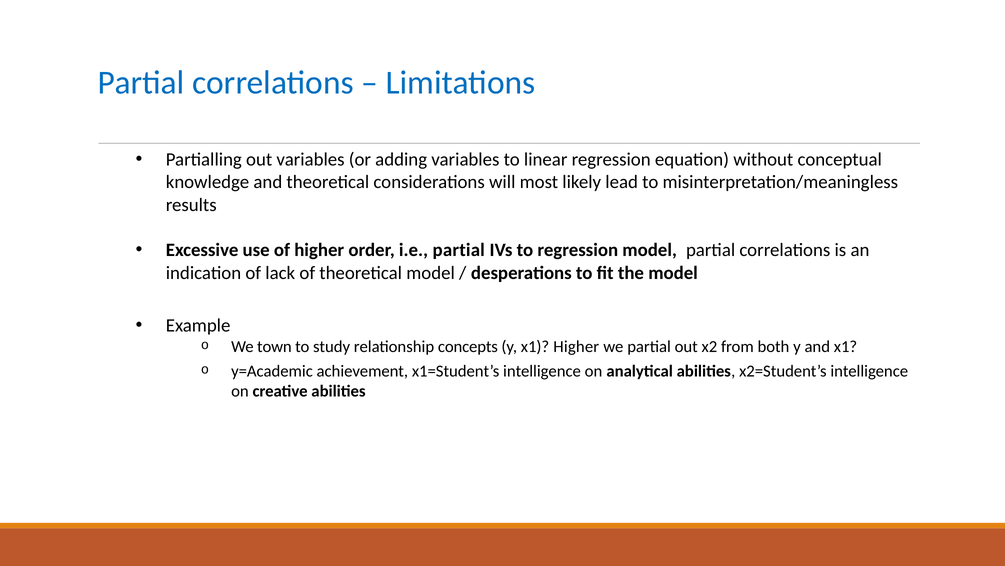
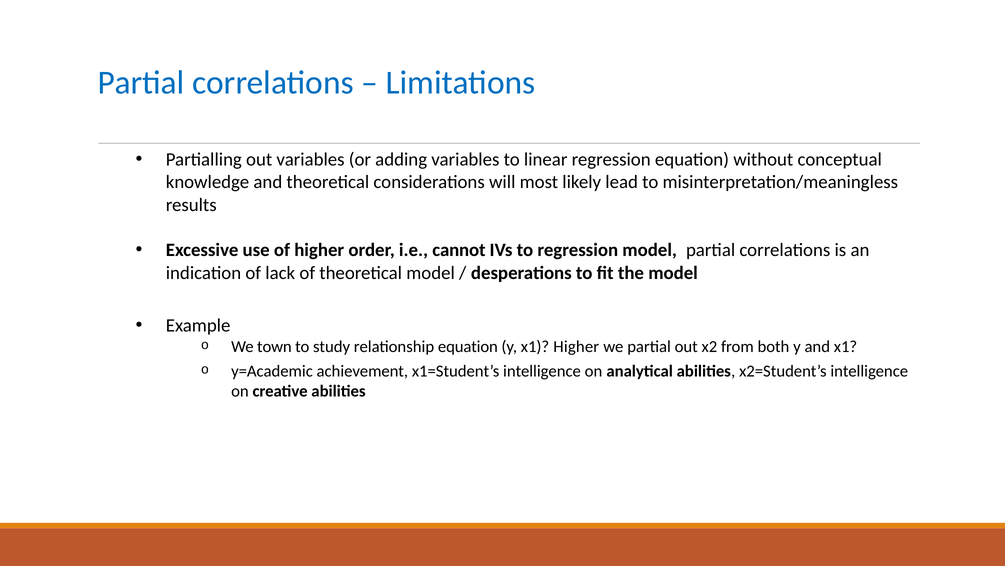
i.e partial: partial -> cannot (459, 250)
relationship concepts: concepts -> equation (468, 346)
